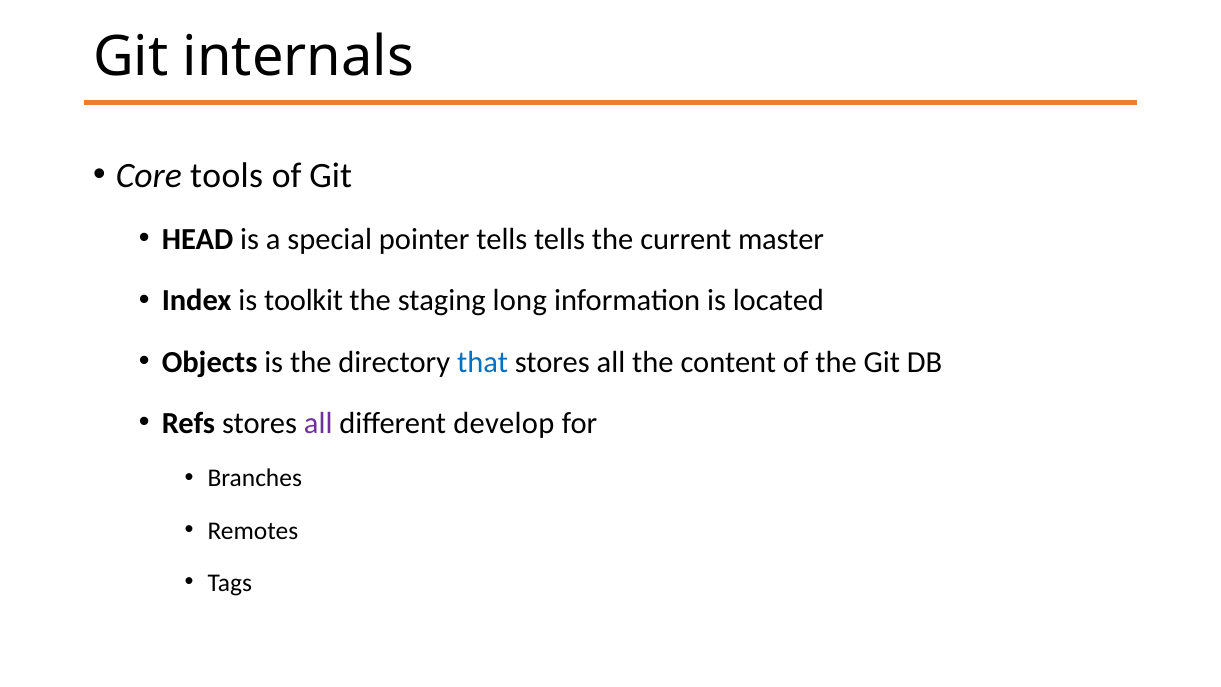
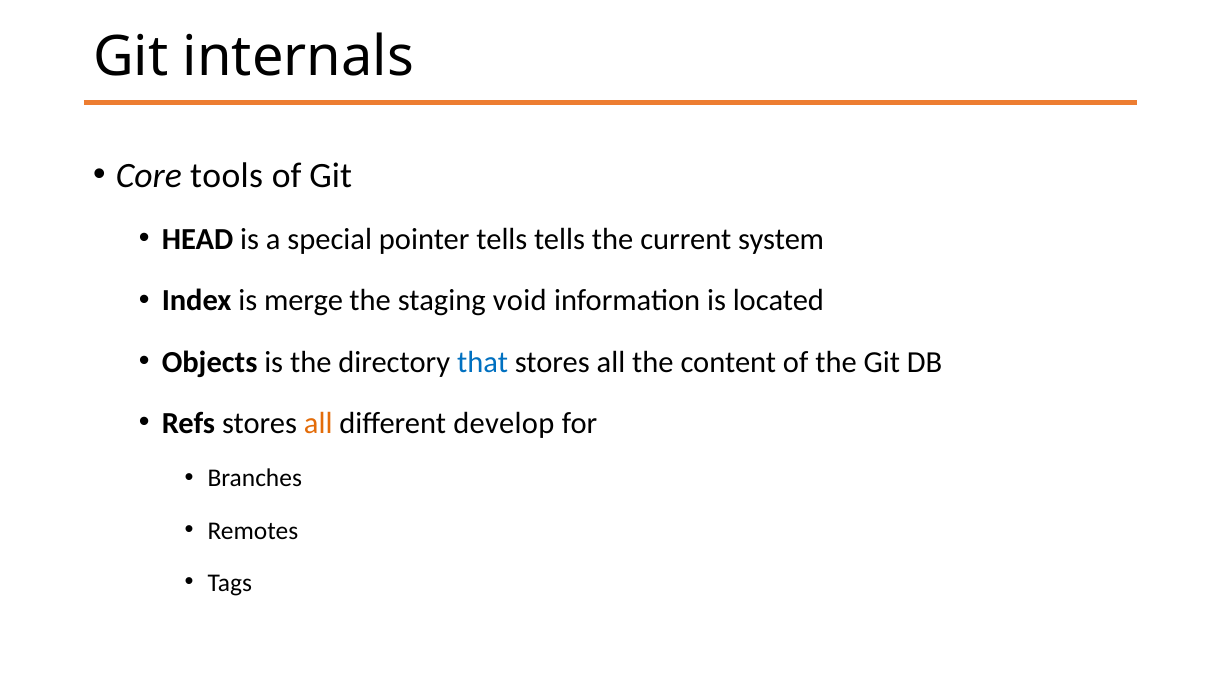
master: master -> system (781, 240)
toolkit: toolkit -> merge (304, 301)
long: long -> void (520, 301)
all colour: purple -> orange (318, 423)
